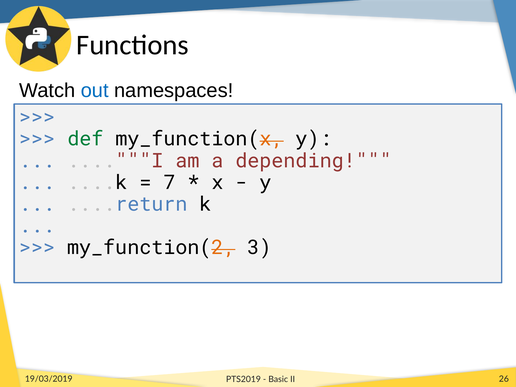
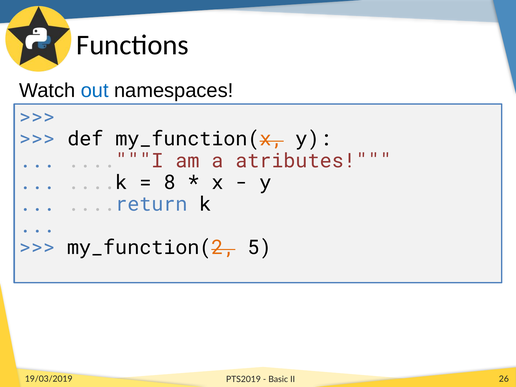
def colour: green -> black (85, 139)
depending: depending -> atributes (314, 161)
7: 7 -> 8 (170, 182)
3: 3 -> 5 (259, 247)
